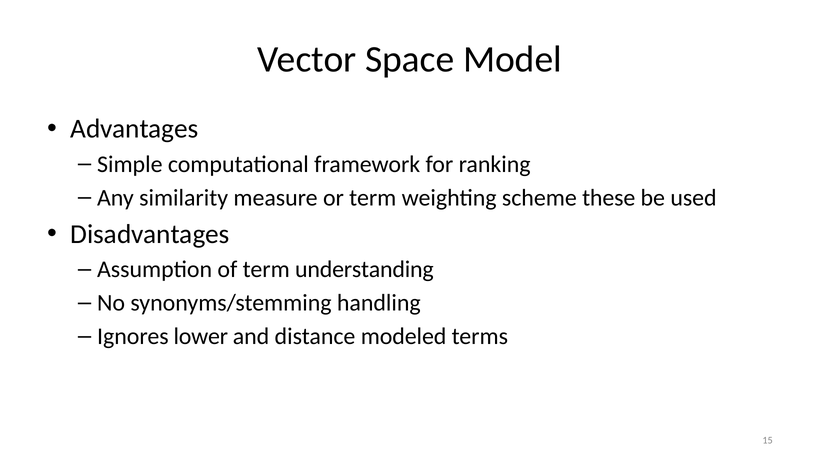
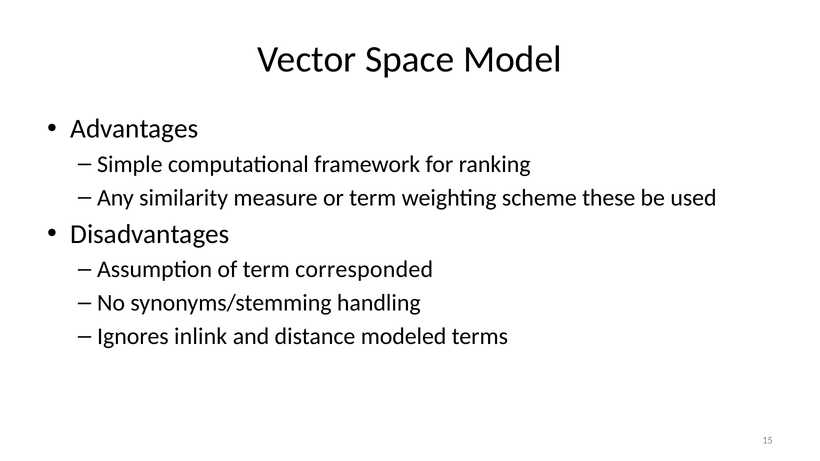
understanding: understanding -> corresponded (364, 270)
lower: lower -> inlink (201, 337)
